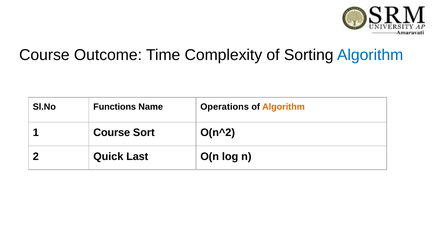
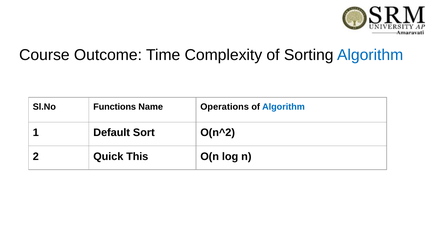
Algorithm colour: orange -> blue (284, 107)
1 Course: Course -> Default (112, 133)
Last: Last -> This (137, 157)
